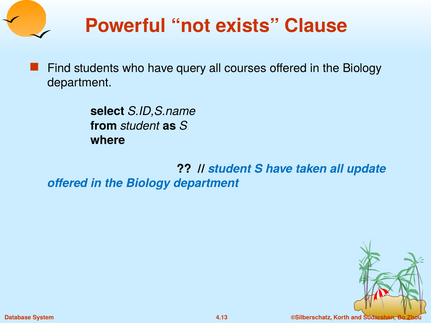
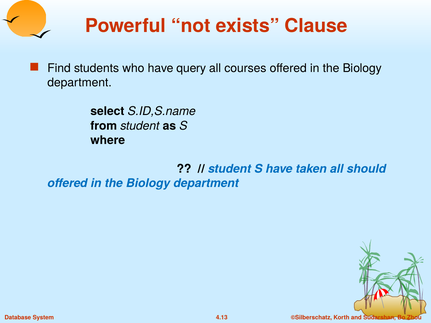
update: update -> should (367, 169)
